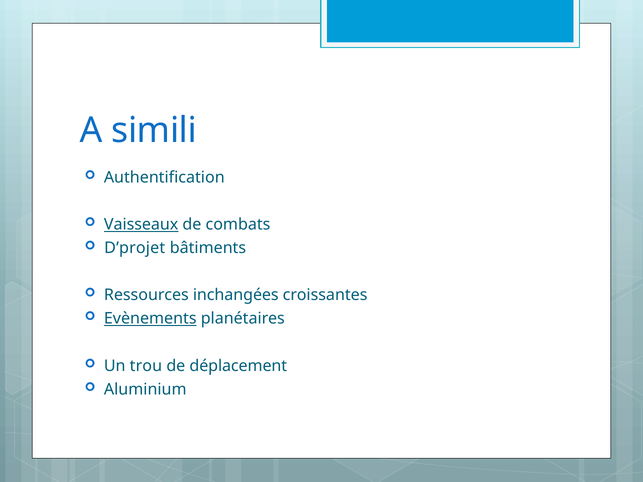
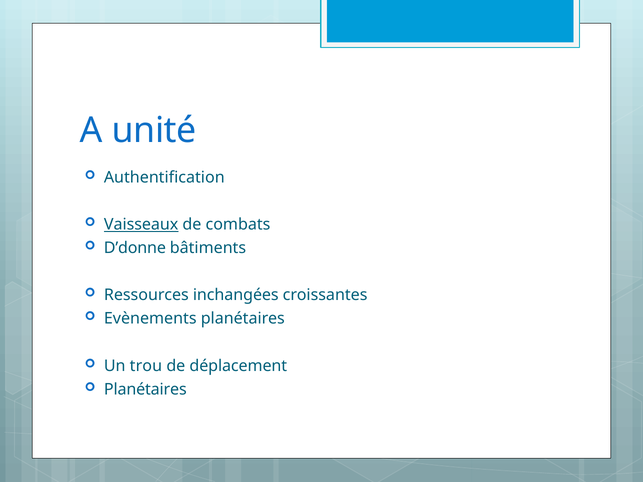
simili: simili -> unité (154, 130)
D’projet: D’projet -> D’donne (135, 248)
Evènements underline: present -> none (150, 319)
Aluminium: Aluminium -> Planétaires (145, 390)
